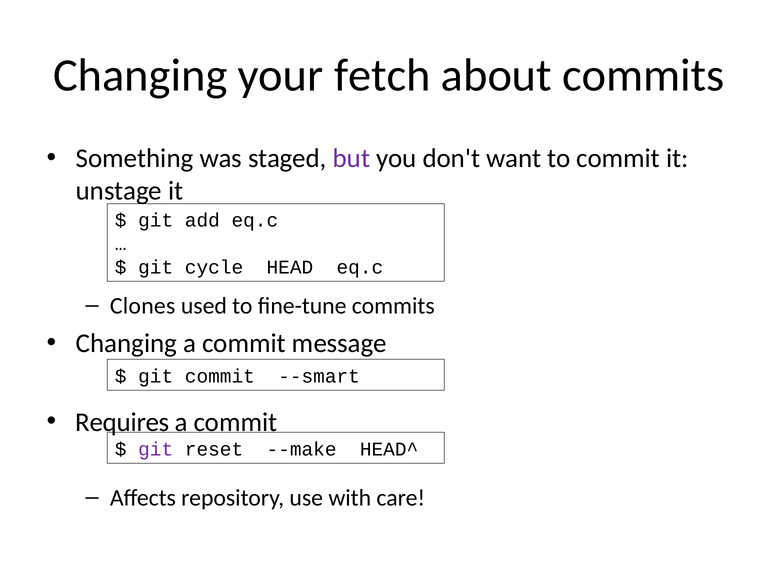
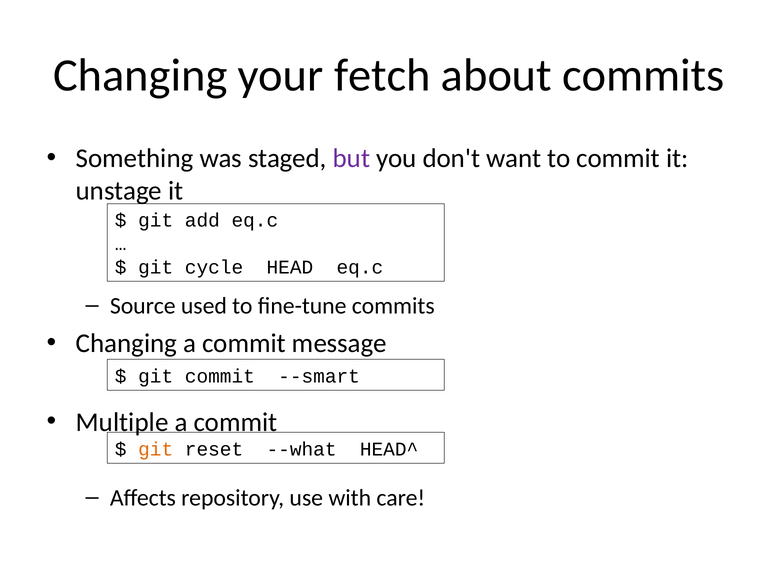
Clones: Clones -> Source (143, 306)
Requires: Requires -> Multiple (122, 422)
git colour: purple -> orange (156, 449)
--make: --make -> --what (302, 449)
